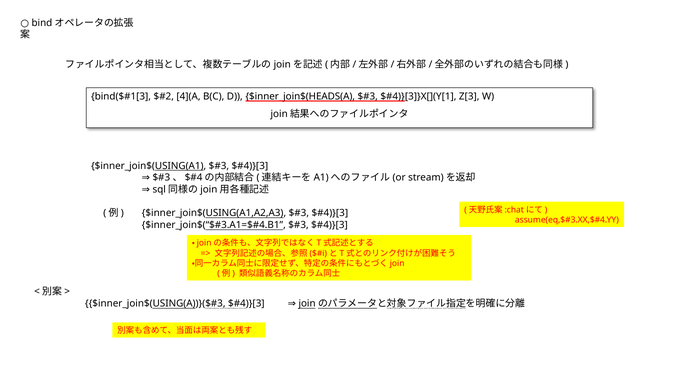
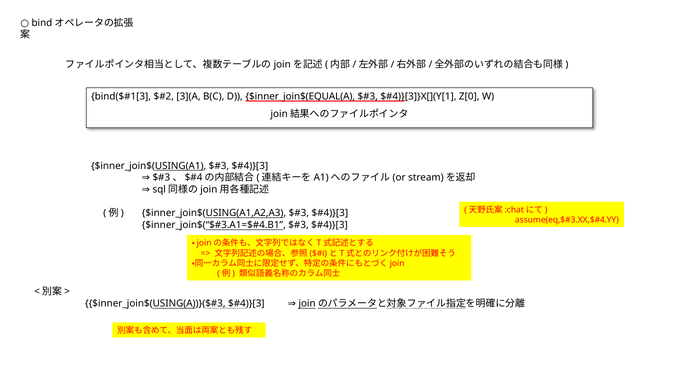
4](A: 4](A -> 3](A (189, 97)
$inner_join$(HEADS(A: $inner_join$(HEADS(A -> $inner_join$(EQUAL(A (300, 97)
Z[3: Z[3 -> Z[0 (469, 97)
